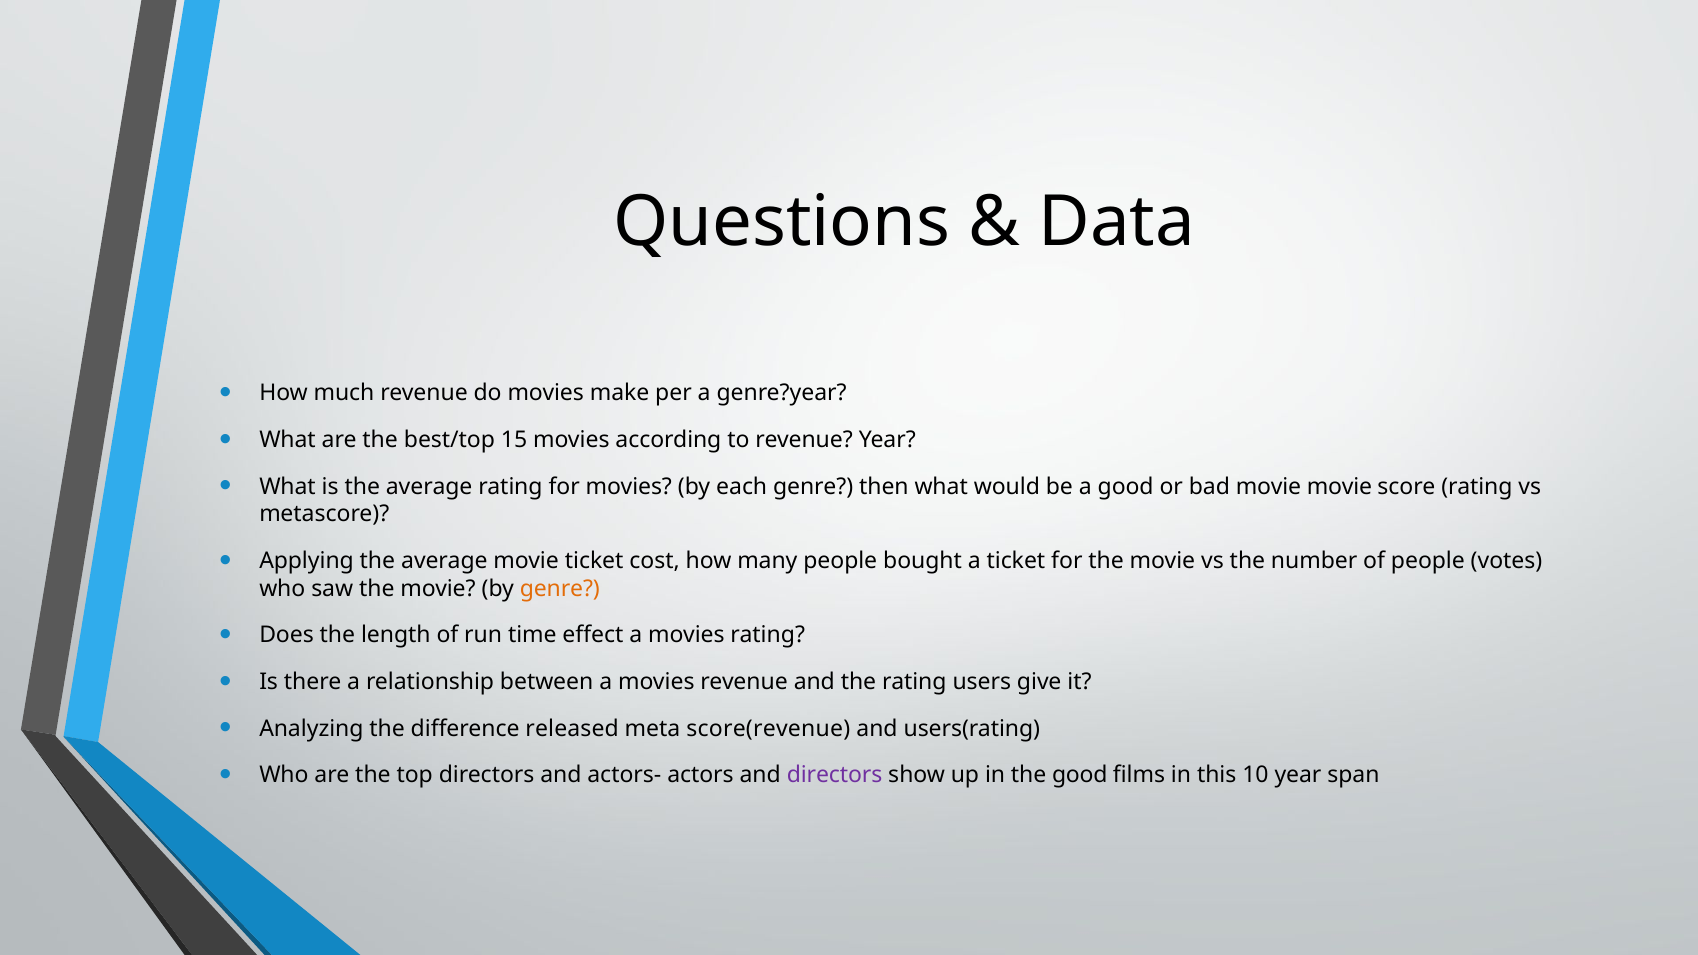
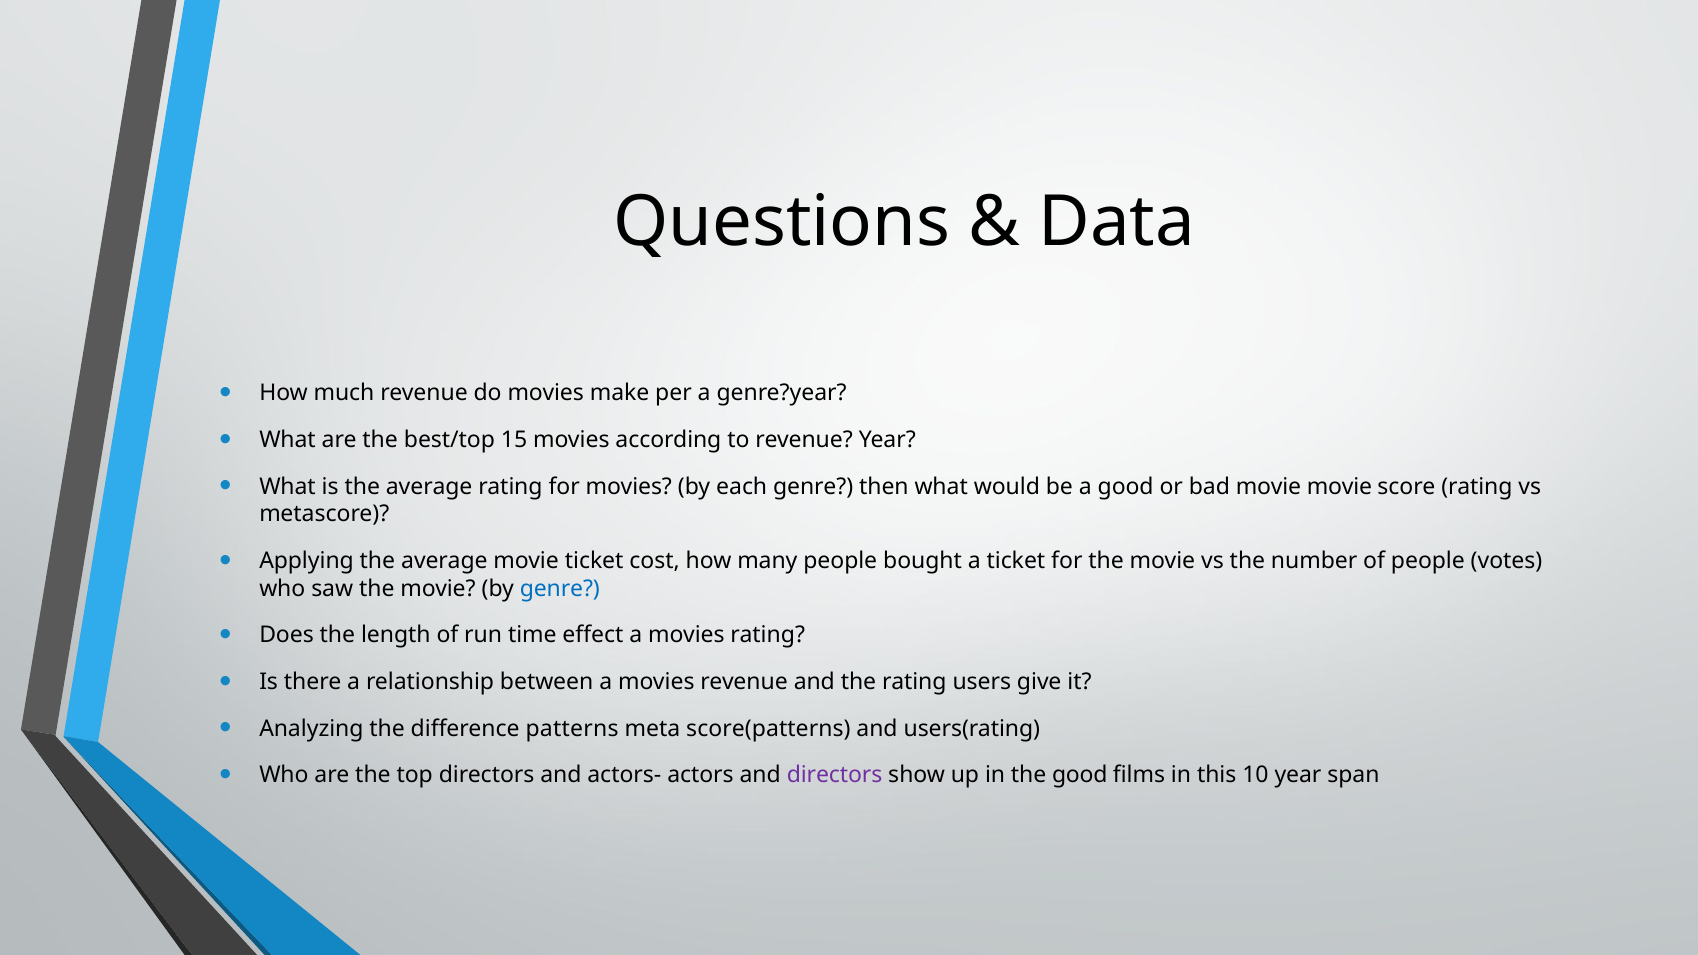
genre colour: orange -> blue (560, 589)
released: released -> patterns (572, 729)
score(revenue: score(revenue -> score(patterns (768, 729)
